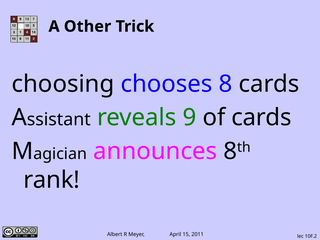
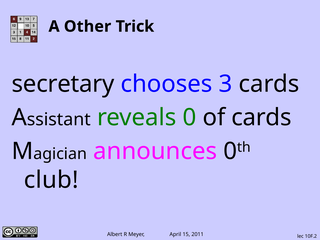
choosing: choosing -> secretary (63, 84)
chooses 8: 8 -> 3 (225, 84)
reveals 9: 9 -> 0 (189, 117)
announces 8: 8 -> 0 (230, 151)
rank: rank -> club (51, 180)
